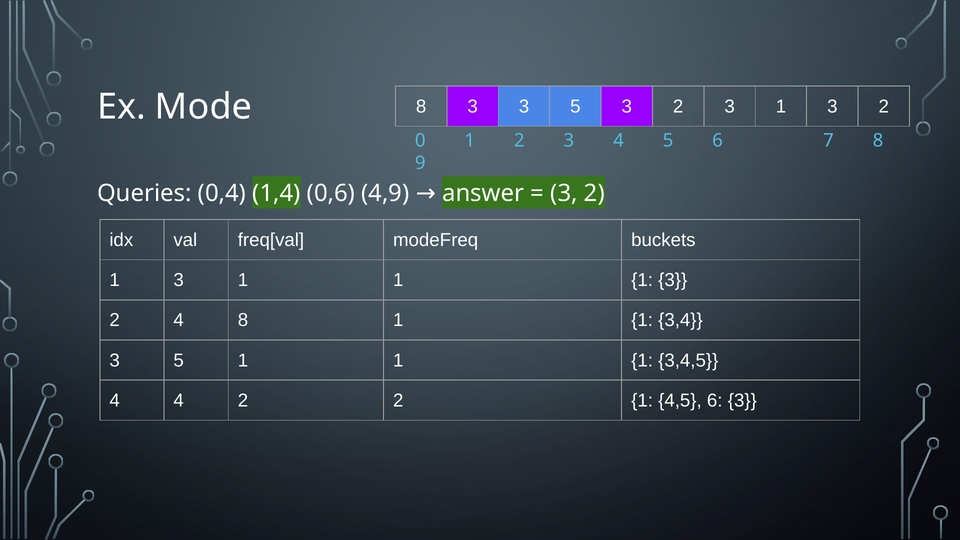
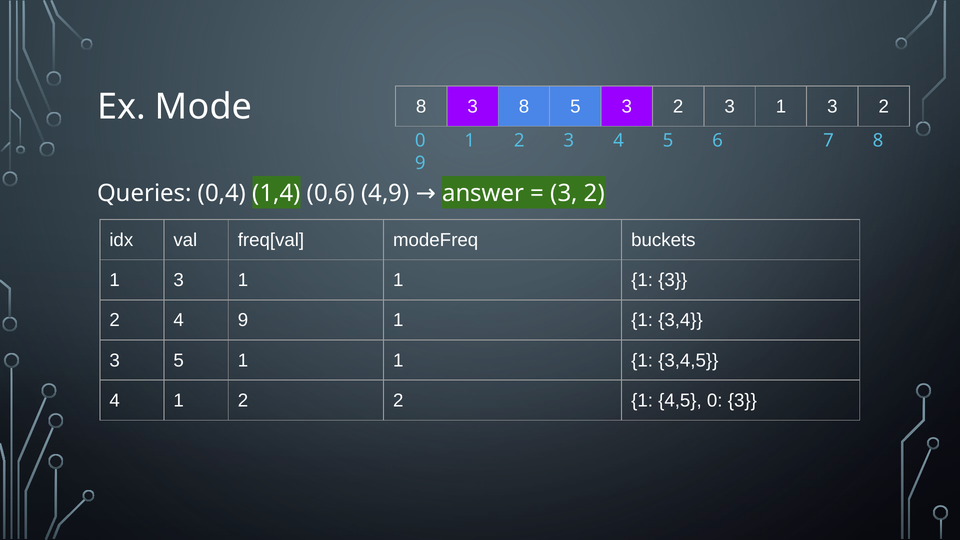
3 3: 3 -> 8 (524, 106)
4 8: 8 -> 9 (243, 320)
4 4: 4 -> 1 (179, 401)
4,5 6: 6 -> 0 (715, 401)
